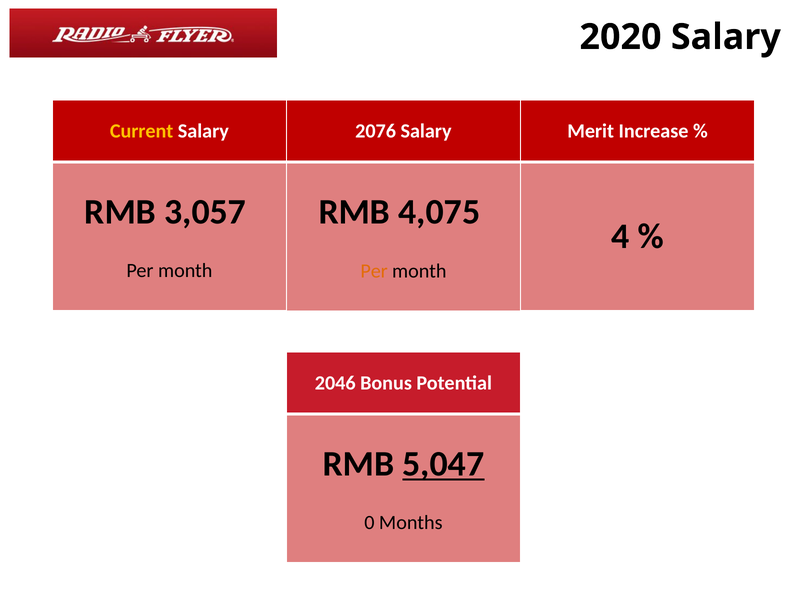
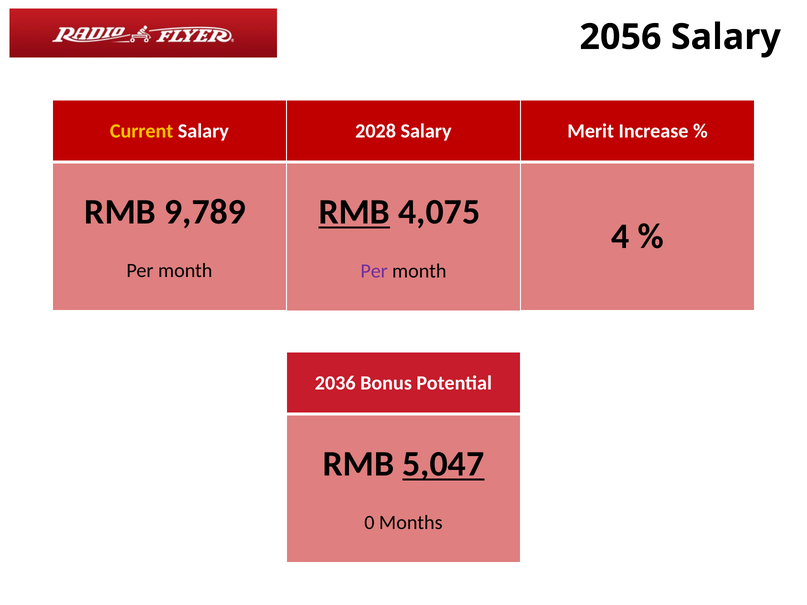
2020: 2020 -> 2056 (621, 37)
2076: 2076 -> 2028 (376, 131)
3,057: 3,057 -> 9,789 (205, 212)
RMB underline: none -> present (354, 212)
Per colour: orange -> purple (374, 271)
2046: 2046 -> 2036 (335, 383)
